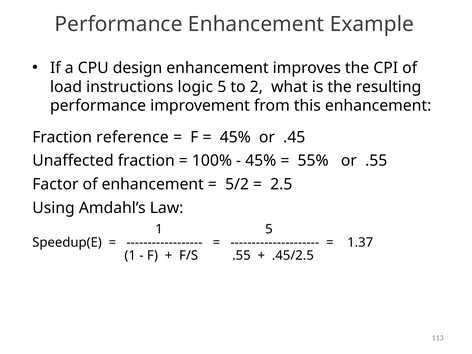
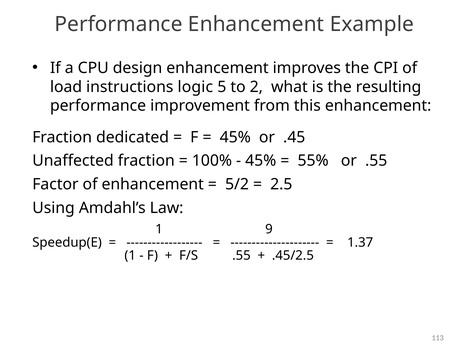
reference: reference -> dedicated (133, 137)
1 5: 5 -> 9 (269, 229)
